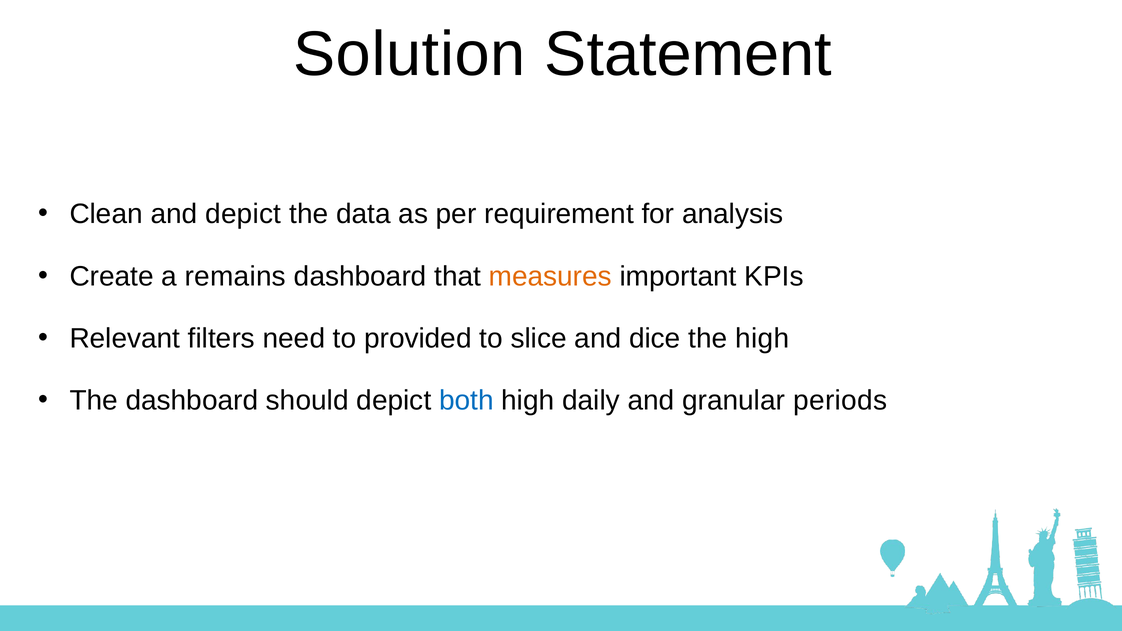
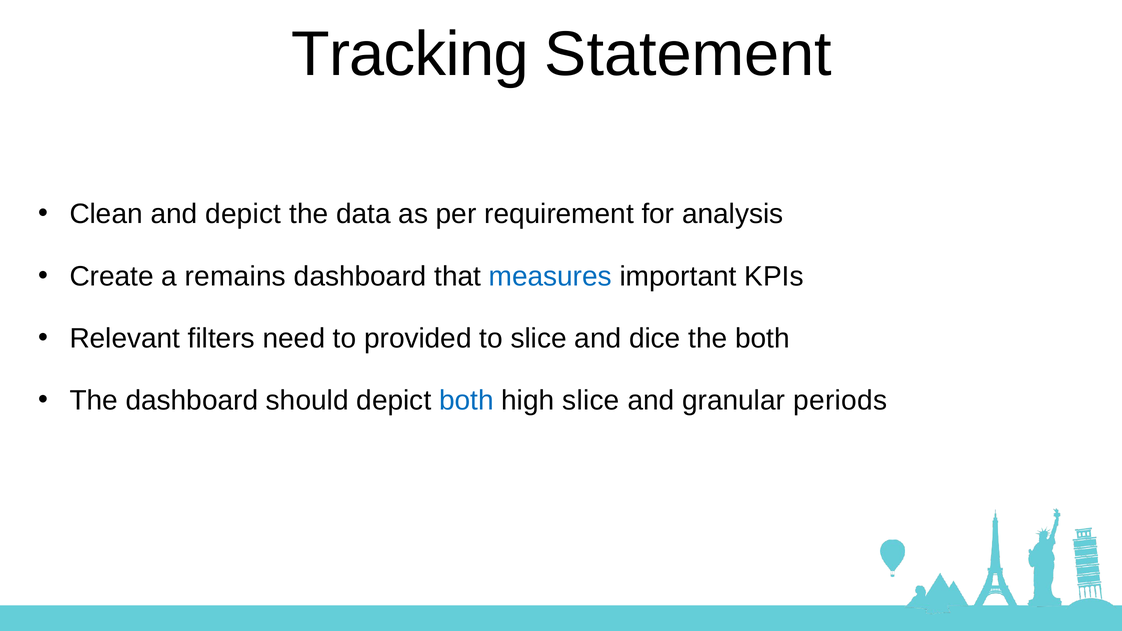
Solution: Solution -> Tracking (410, 54)
measures colour: orange -> blue (550, 276)
the high: high -> both (762, 339)
high daily: daily -> slice (591, 401)
